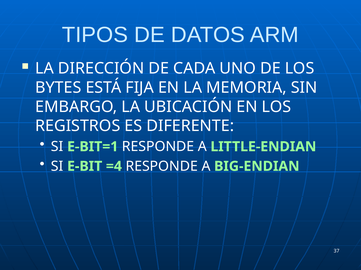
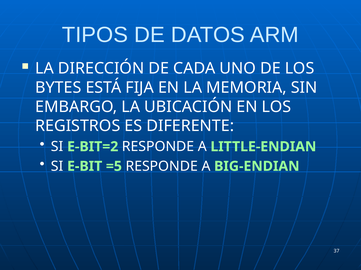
E-BIT=1: E-BIT=1 -> E-BIT=2 (93, 147)
=4: =4 -> =5 (114, 167)
